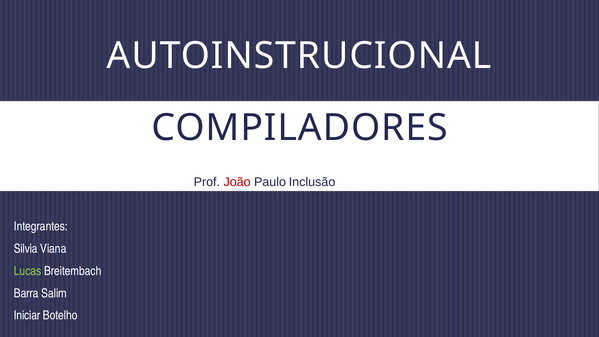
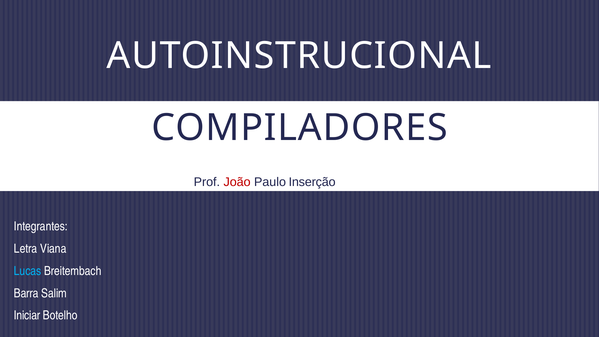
Inclusão: Inclusão -> Inserção (312, 182)
Silvia: Silvia -> Letra (26, 249)
Lucas colour: light green -> light blue (28, 271)
